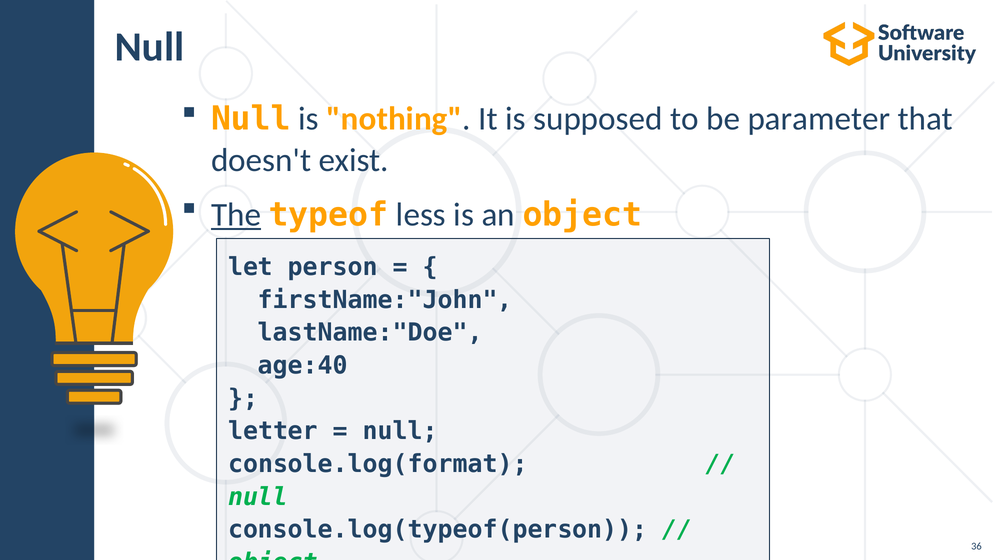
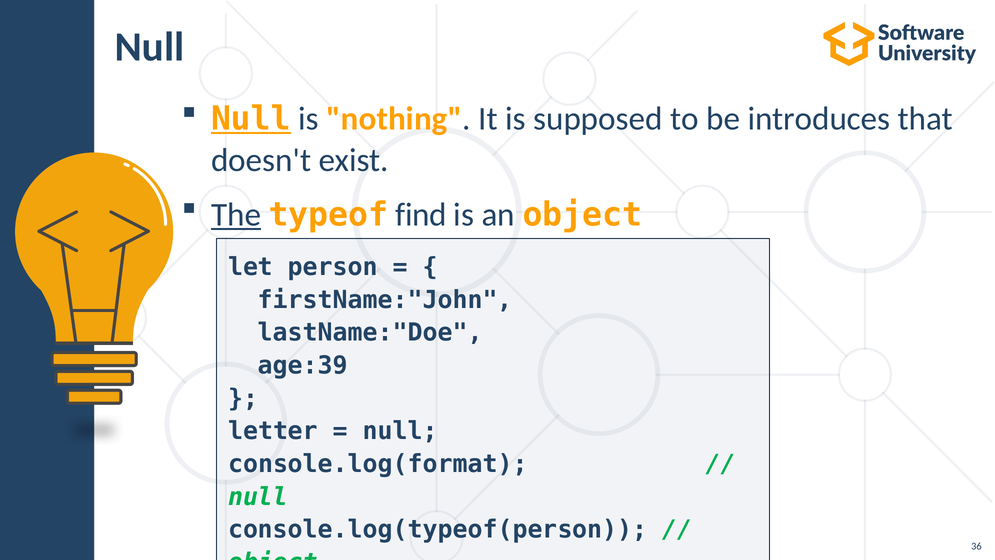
Null underline: none -> present (251, 119)
parameter: parameter -> introduces (819, 119)
less: less -> find (421, 215)
age:40: age:40 -> age:39 (303, 365)
